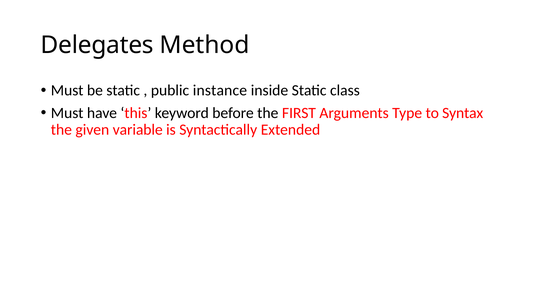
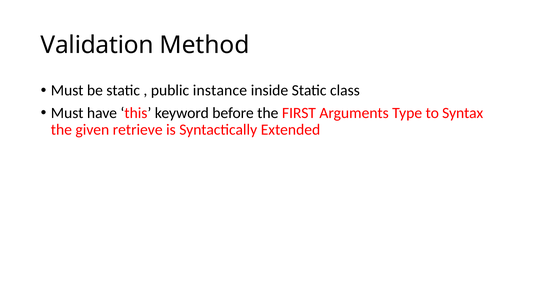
Delegates: Delegates -> Validation (97, 45)
variable: variable -> retrieve (138, 130)
